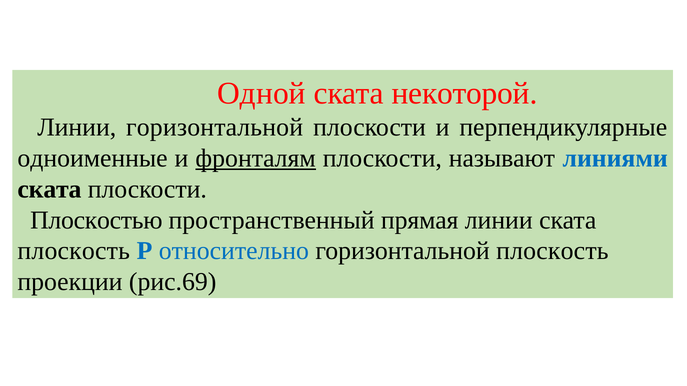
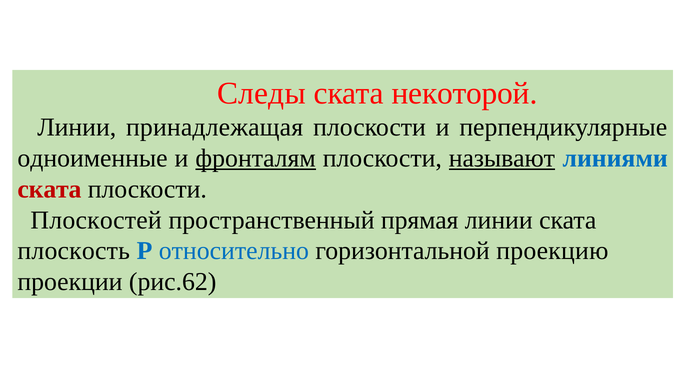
Одной: Одной -> Следы (261, 94)
Линии горизонтальной: горизонтальной -> принадлежащая (215, 128)
называют underline: none -> present (502, 159)
ската colour: black -> red (49, 189)
Плоскостью: Плоскостью -> Плоскостей (96, 220)
горизонтальной плоскость: плоскость -> проекцию (552, 251)
рис.69: рис.69 -> рис.62 (173, 282)
